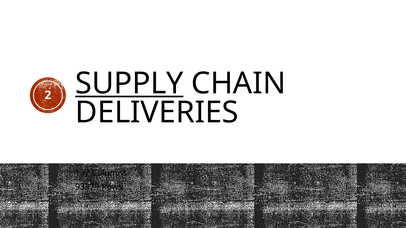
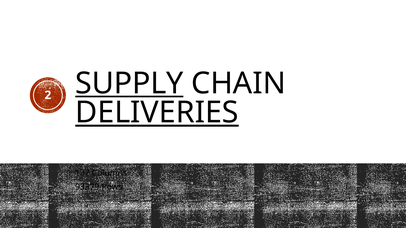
DELIVERIES underline: none -> present (157, 113)
